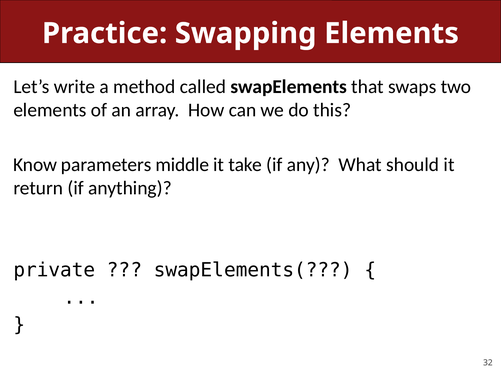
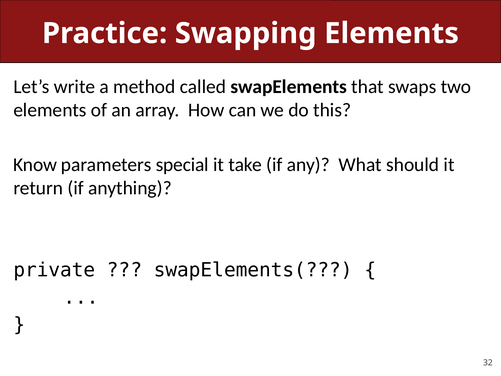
middle: middle -> special (182, 165)
